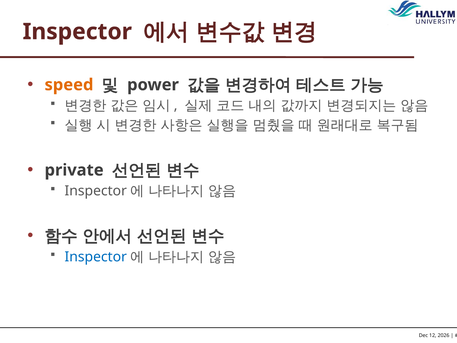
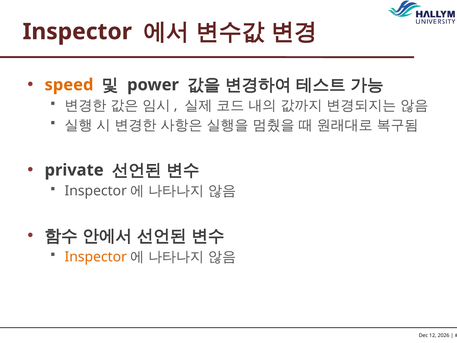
Inspector colour: blue -> orange (96, 257)
